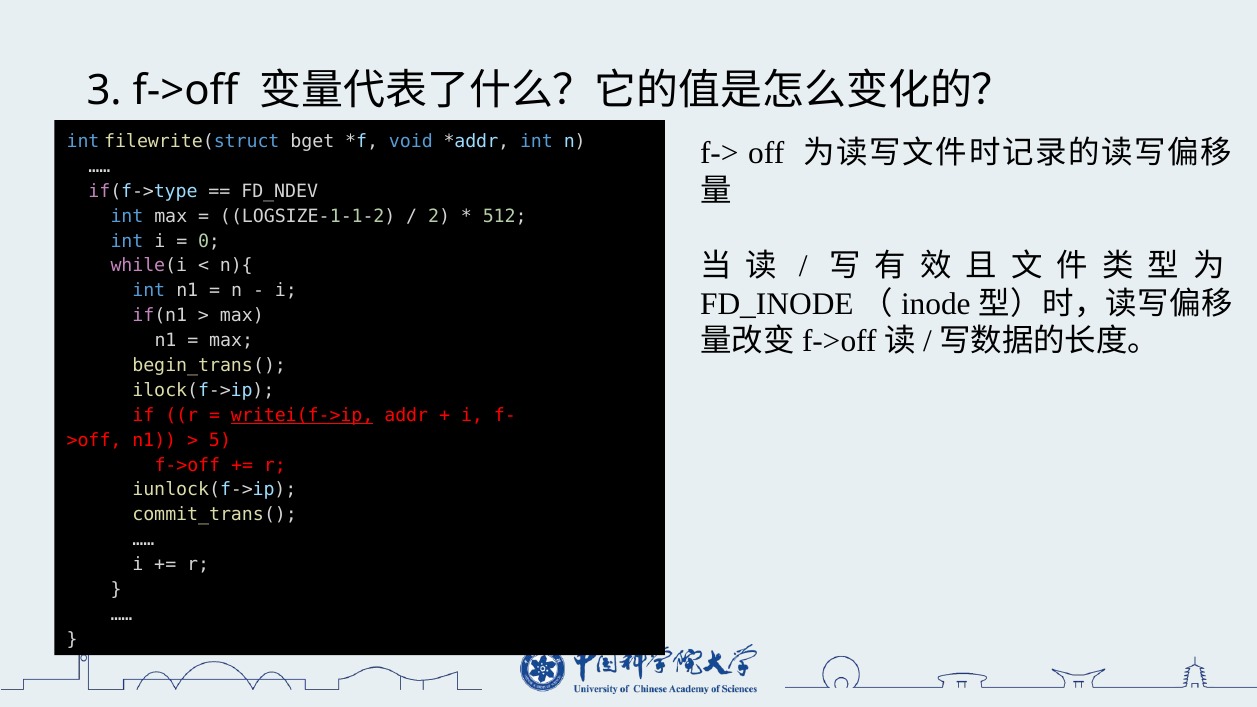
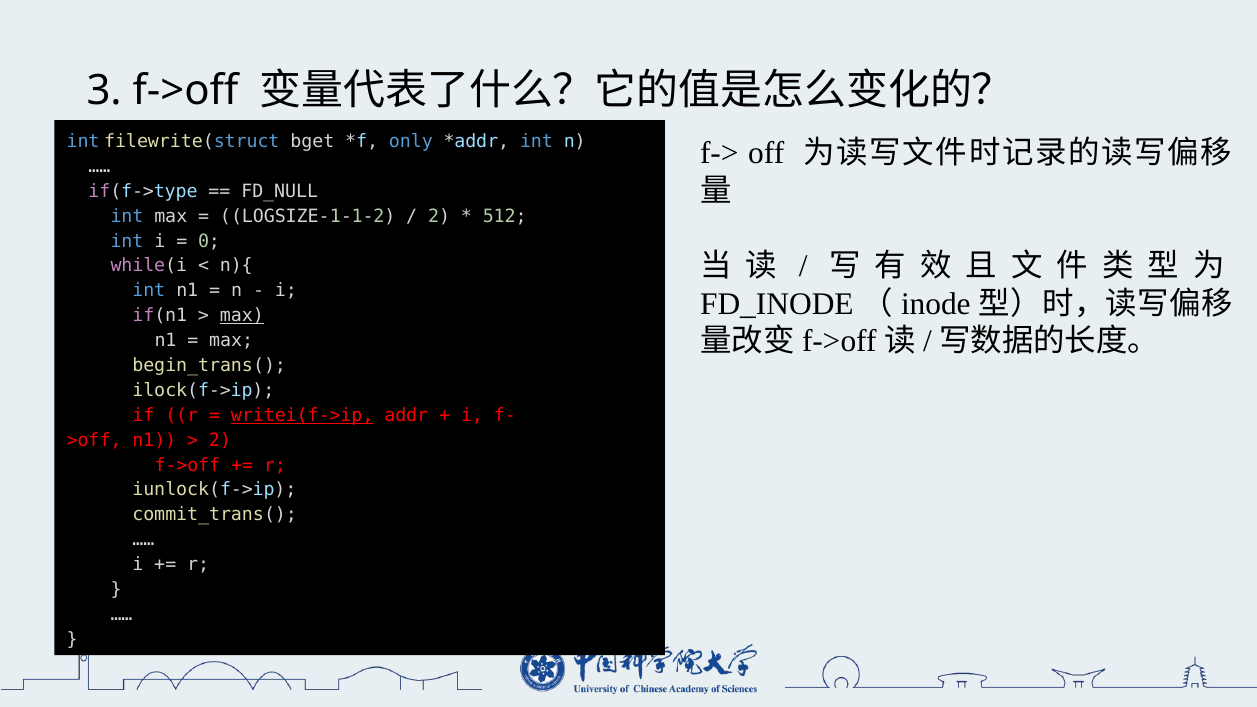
void: void -> only (411, 141)
FD_NDEV: FD_NDEV -> FD_NULL (280, 191)
max underline: none -> present (242, 316)
5: 5 -> 2 (220, 440)
